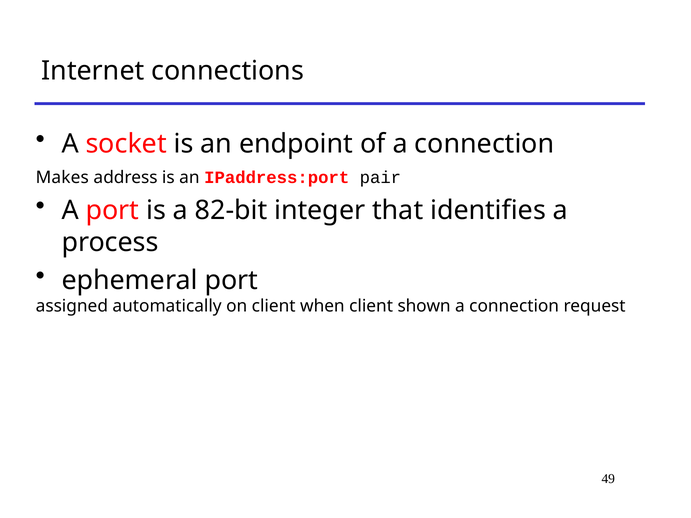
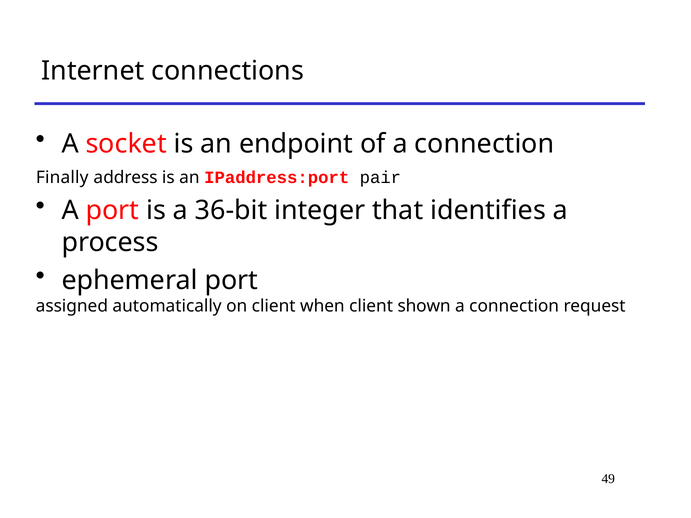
Makes: Makes -> Finally (62, 178)
82-bit: 82-bit -> 36-bit (231, 210)
